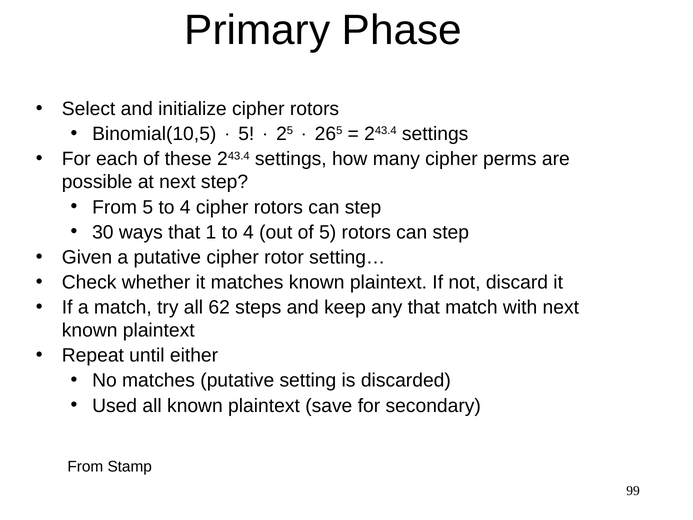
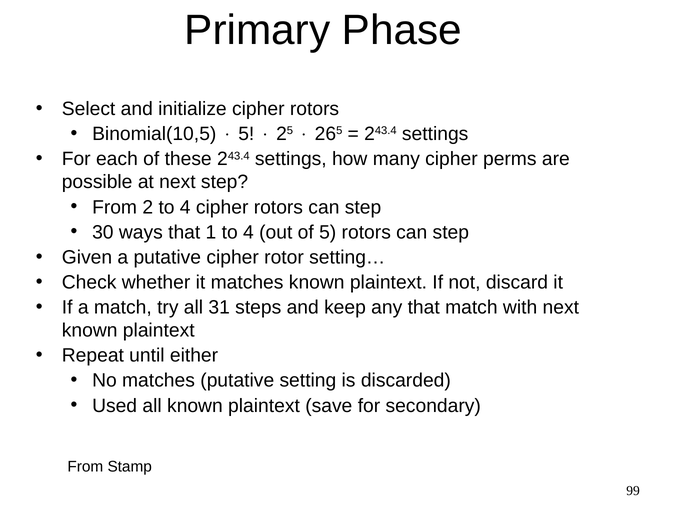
From 5: 5 -> 2 (148, 207)
62: 62 -> 31 (219, 307)
